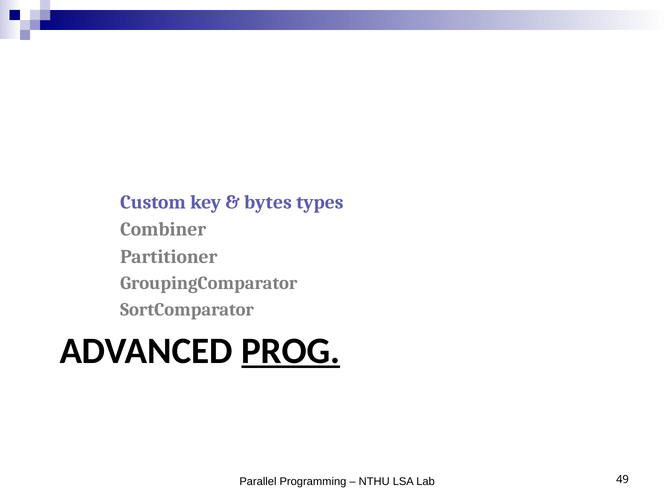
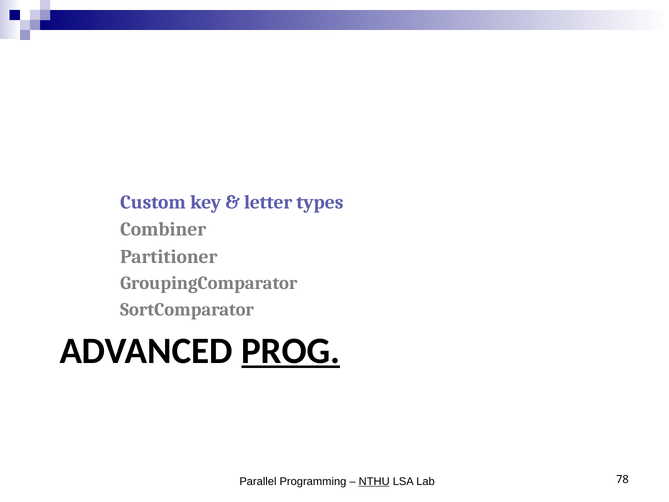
bytes: bytes -> letter (268, 202)
NTHU underline: none -> present (374, 481)
49: 49 -> 78 (623, 480)
